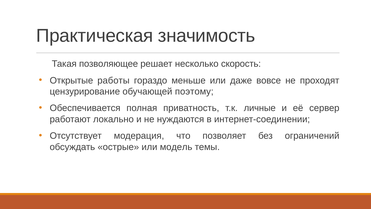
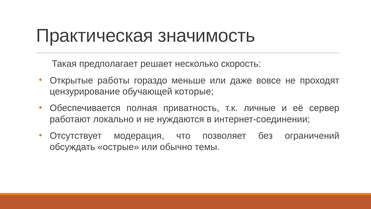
позволяющее: позволяющее -> предполагает (109, 64)
поэтому: поэтому -> которые (194, 91)
модель: модель -> обычно (176, 147)
